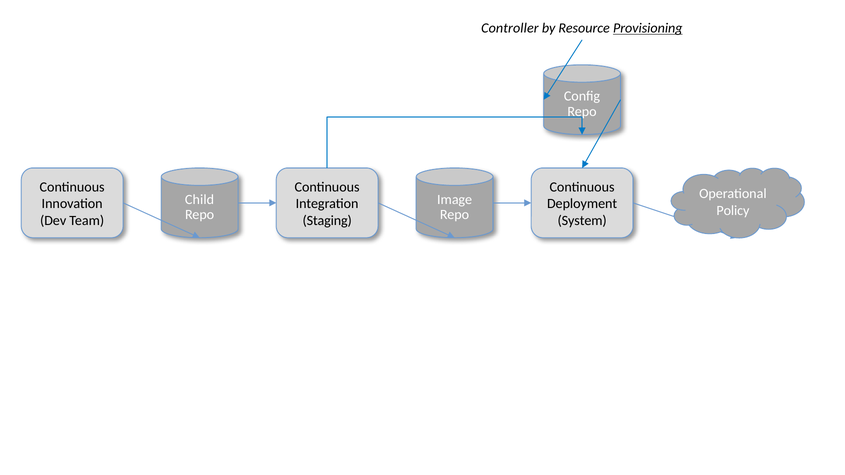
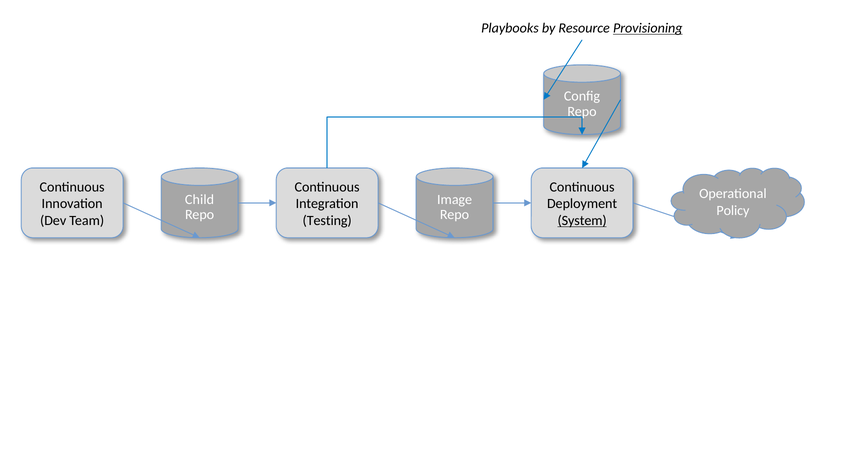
Controller: Controller -> Playbooks (510, 28)
Staging: Staging -> Testing (327, 221)
System underline: none -> present (582, 221)
